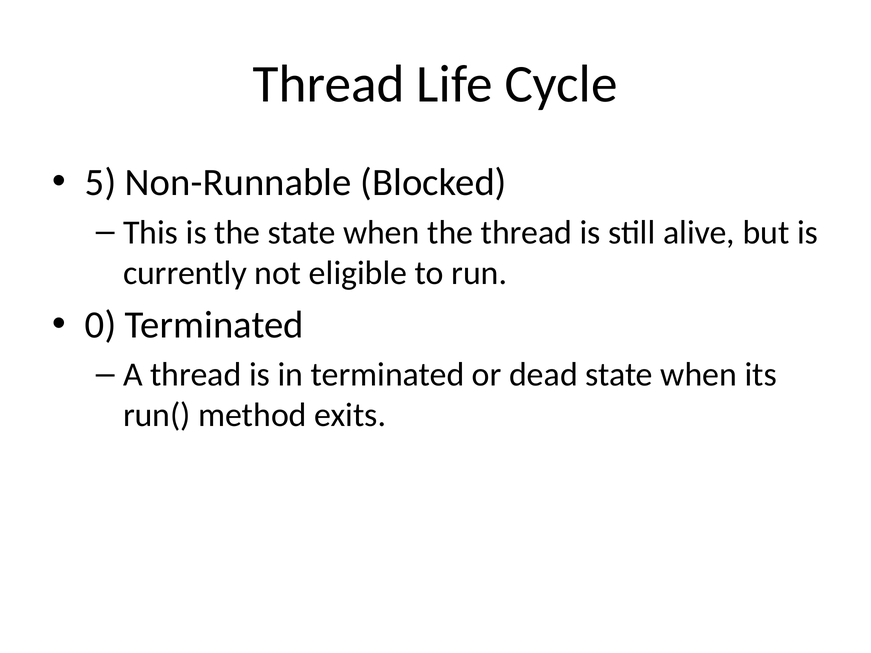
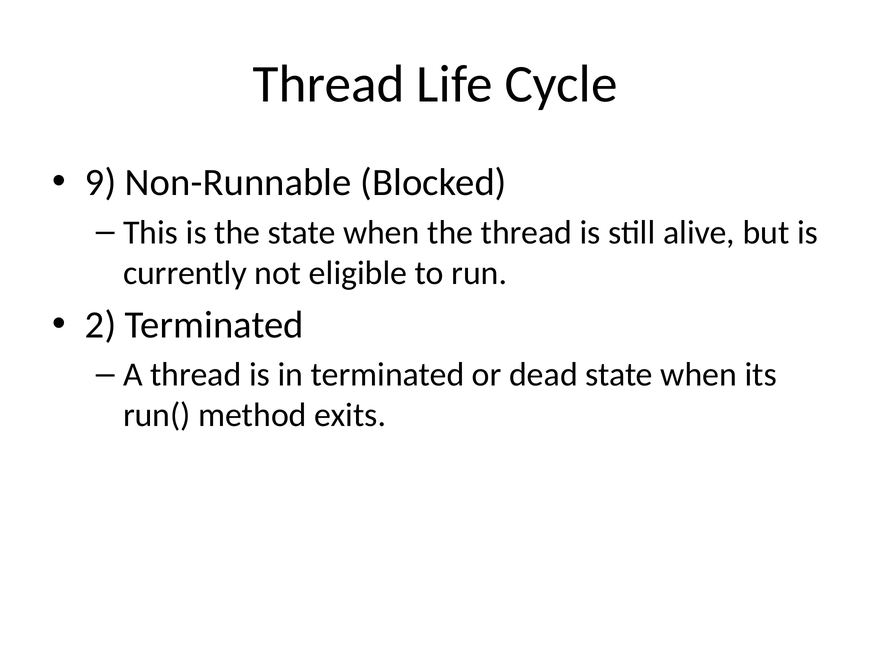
5: 5 -> 9 (101, 183)
0: 0 -> 2 (101, 325)
